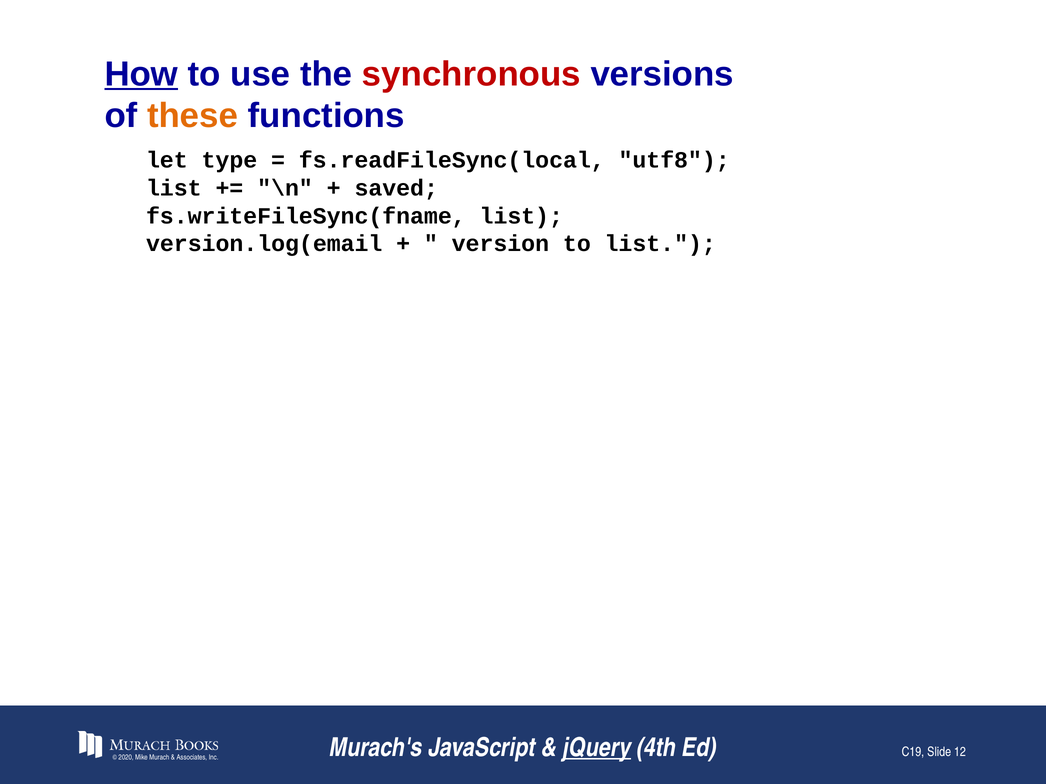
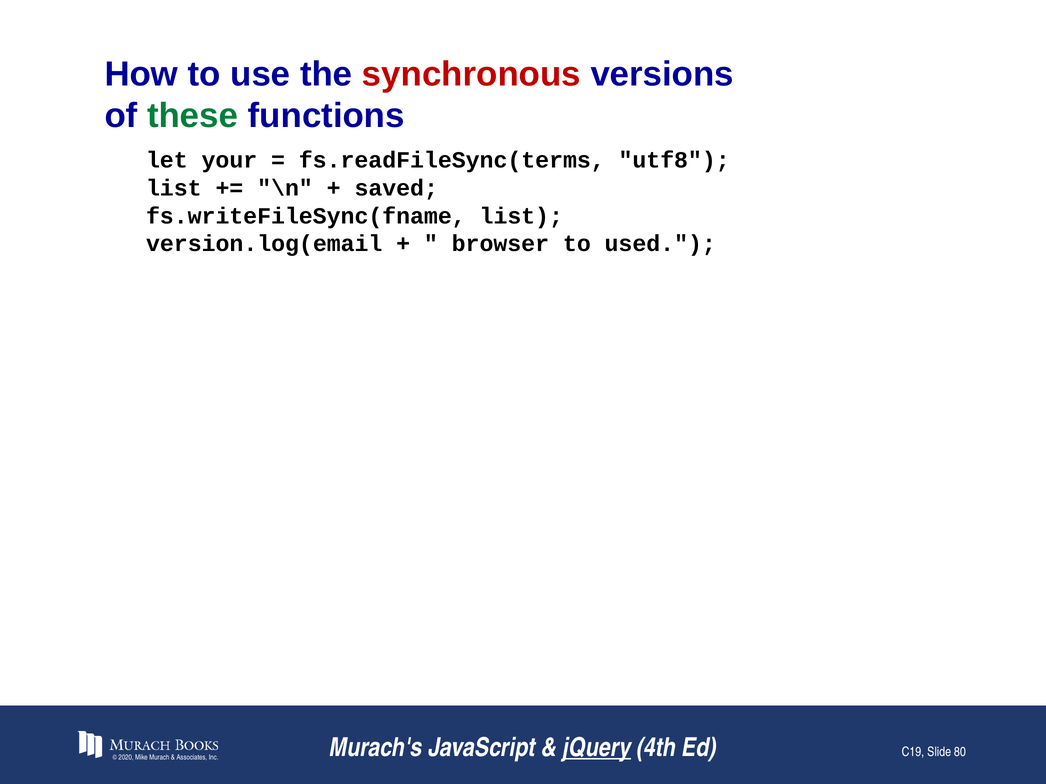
How underline: present -> none (141, 74)
these colour: orange -> green (193, 116)
type: type -> your (229, 160)
fs.readFileSync(local: fs.readFileSync(local -> fs.readFileSync(terms (452, 160)
version: version -> browser (500, 244)
to list: list -> used (660, 244)
12: 12 -> 80 (960, 753)
